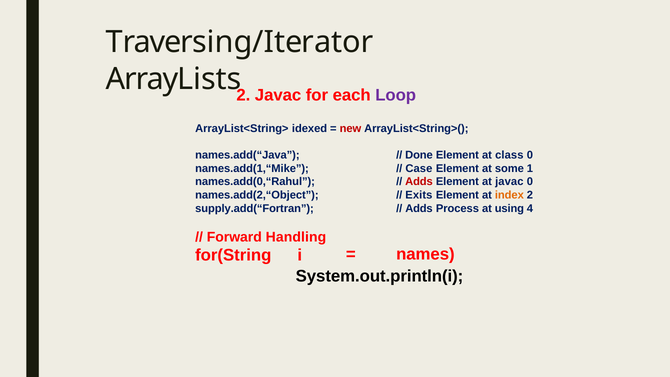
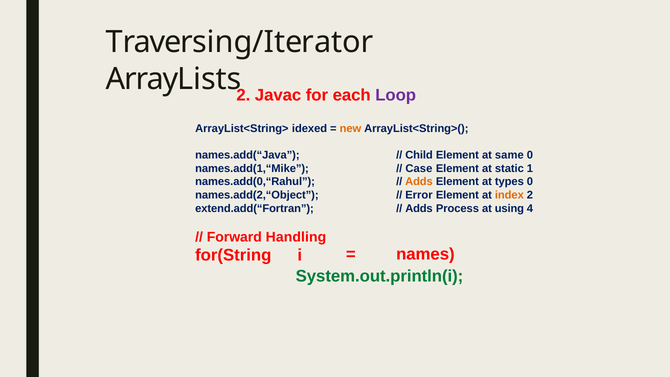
new colour: red -> orange (350, 128)
Done: Done -> Child (419, 155)
class: class -> same (509, 155)
some: some -> static (509, 168)
Adds colour: red -> orange (419, 182)
at javac: javac -> types (509, 182)
Exits: Exits -> Error (419, 195)
supply.add(“Fortran: supply.add(“Fortran -> extend.add(“Fortran (254, 209)
System.out.println(i colour: black -> green (380, 276)
